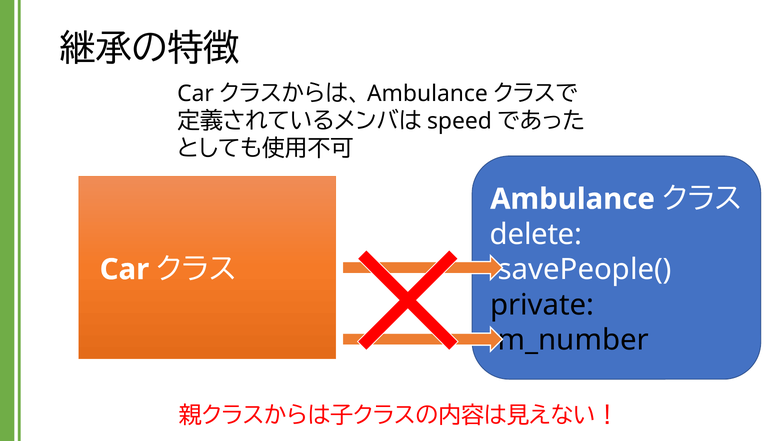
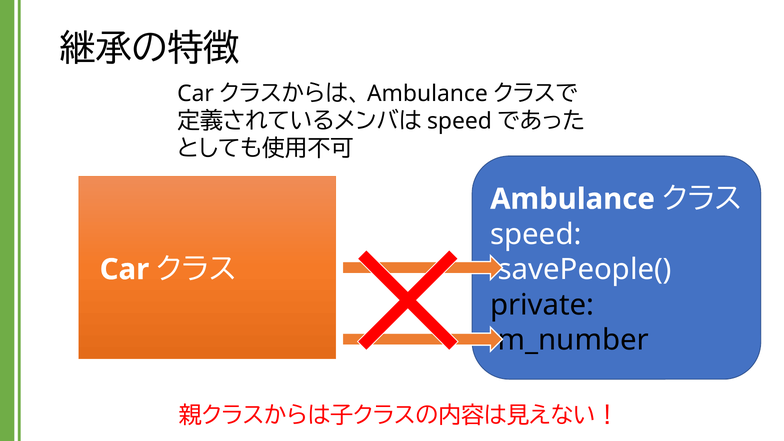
delete: delete -> speed (536, 234)
